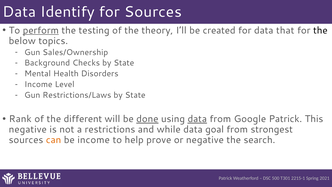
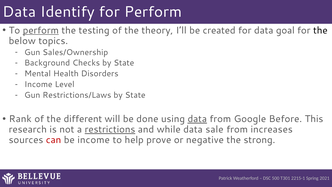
for Sources: Sources -> Perform (153, 12)
that: that -> goal (285, 30)
done underline: present -> none (147, 119)
Google Patrick: Patrick -> Before (285, 119)
negative: negative -> research (28, 129)
restrictions underline: none -> present (110, 129)
goal: goal -> sale (214, 129)
strongest: strongest -> increases (272, 129)
can colour: orange -> red (54, 140)
search: search -> strong (259, 140)
